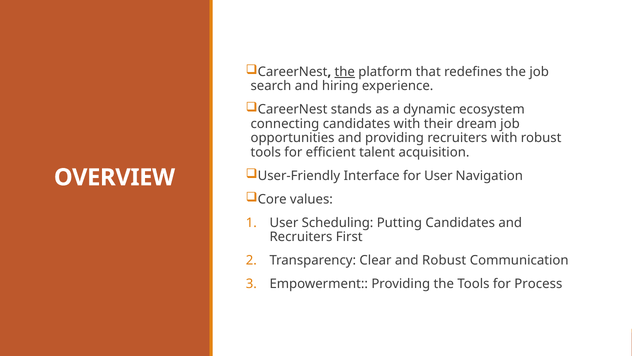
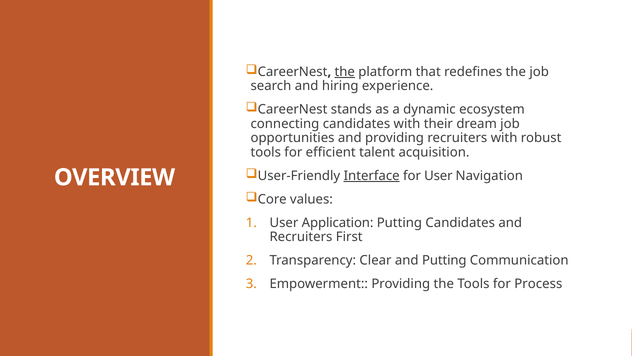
Interface underline: none -> present (372, 176)
Scheduling: Scheduling -> Application (338, 222)
and Robust: Robust -> Putting (444, 260)
